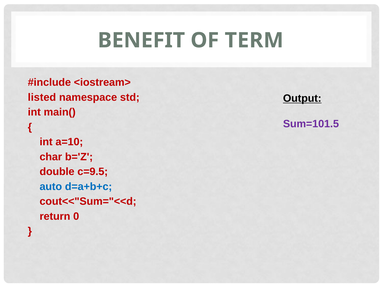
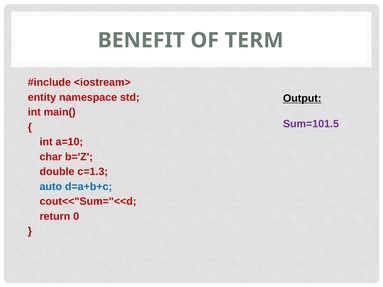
listed: listed -> entity (42, 97)
c=9.5: c=9.5 -> c=1.3 (93, 172)
